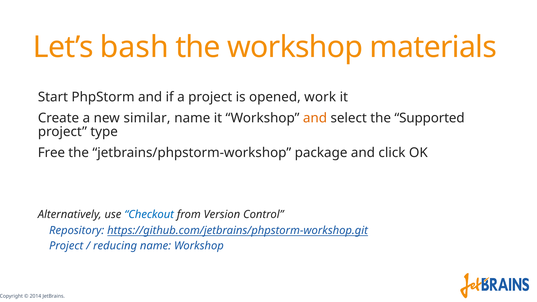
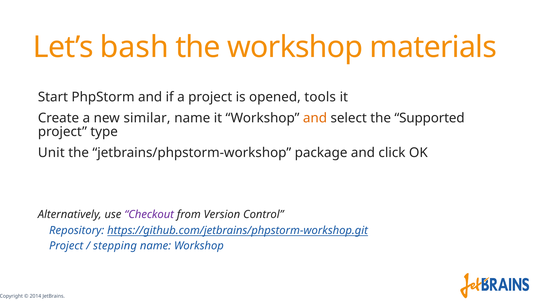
work: work -> tools (320, 97)
Free: Free -> Unit (51, 153)
Checkout colour: blue -> purple (149, 215)
reducing: reducing -> stepping (115, 246)
